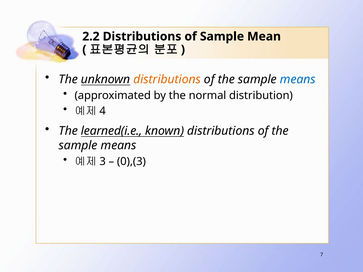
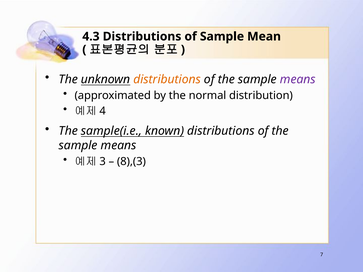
2.2: 2.2 -> 4.3 (91, 36)
means colour: blue -> purple (298, 80)
learned(i.e: learned(i.e -> sample(i.e (111, 131)
0),(3: 0),(3 -> 8),(3 (131, 162)
